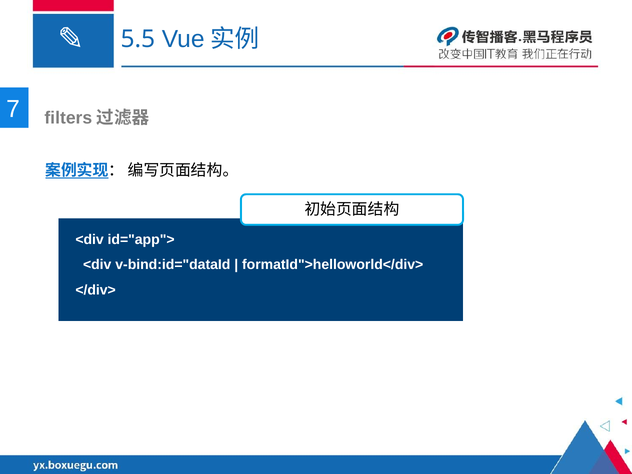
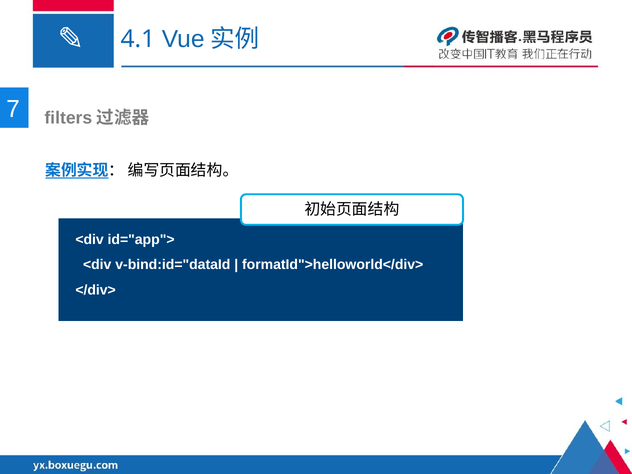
5.5: 5.5 -> 4.1 (138, 39)
